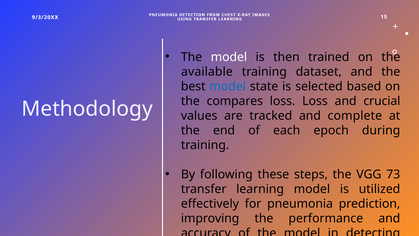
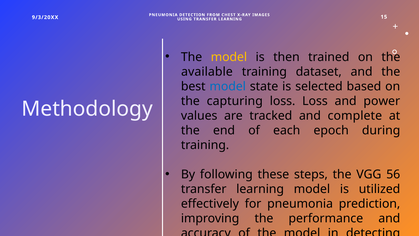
model colour: white -> yellow (229, 57)
compares: compares -> capturing (235, 101)
crucial: crucial -> power (382, 101)
73: 73 -> 56 (393, 174)
